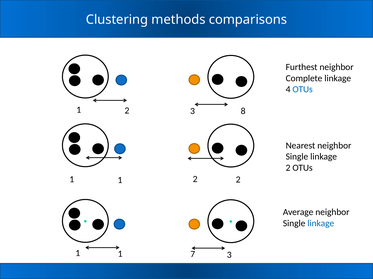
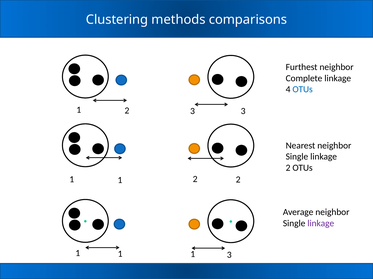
3 8: 8 -> 3 (243, 111)
linkage colour: blue -> purple (321, 224)
1 1 7: 7 -> 1 (193, 255)
